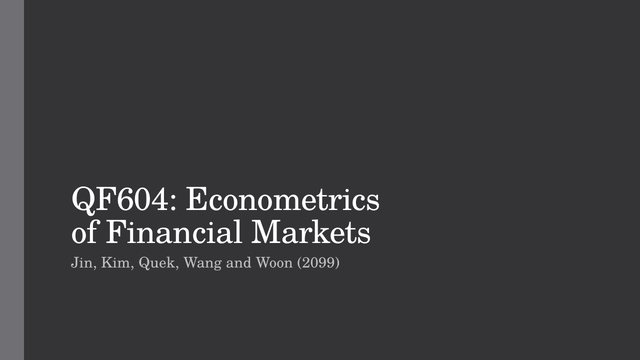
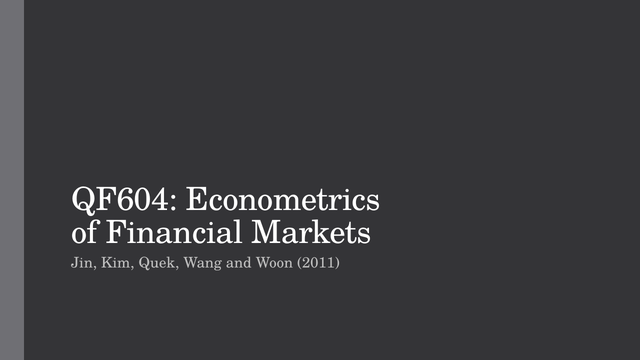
2099: 2099 -> 2011 (318, 263)
